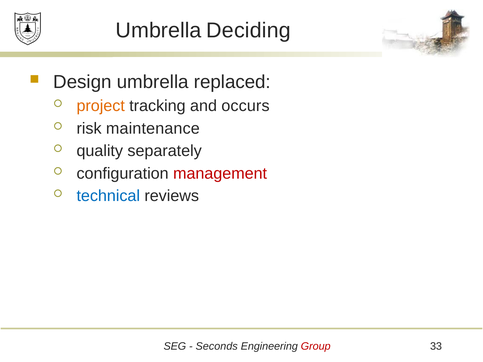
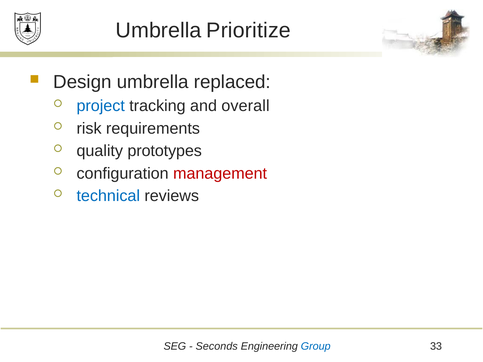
Deciding: Deciding -> Prioritize (249, 30)
project colour: orange -> blue (101, 106)
occurs: occurs -> overall (245, 106)
maintenance: maintenance -> requirements (153, 129)
separately: separately -> prototypes (165, 151)
Group colour: red -> blue (316, 347)
